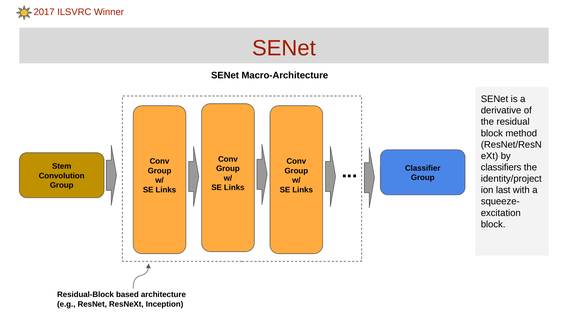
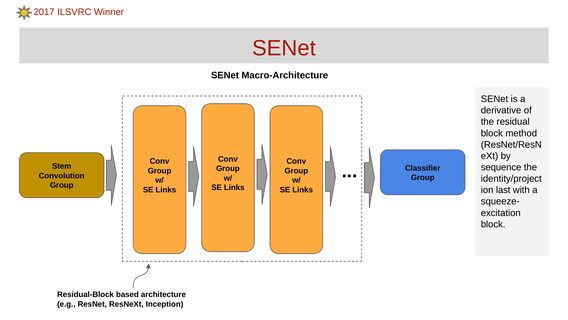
classifiers: classifiers -> sequence (501, 167)
